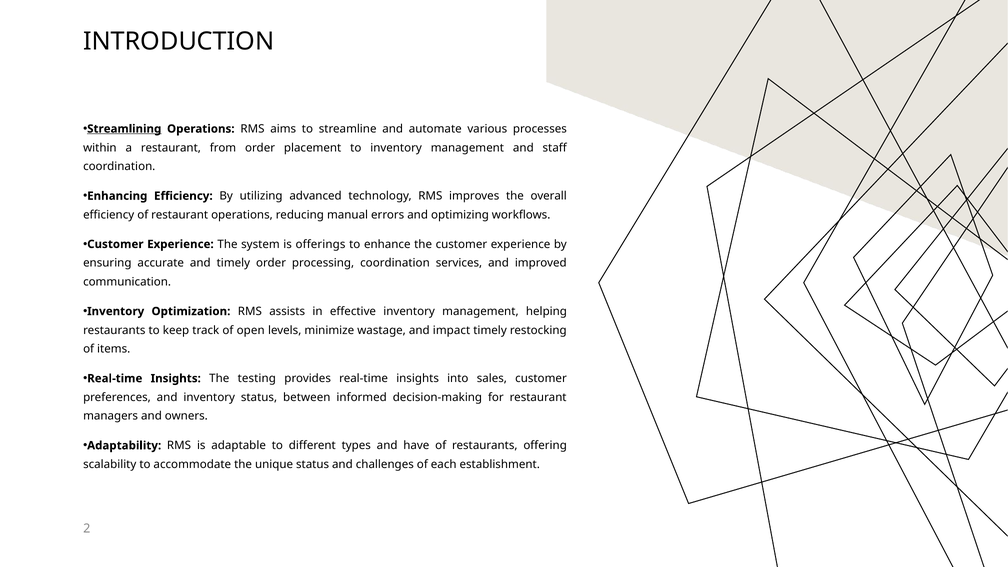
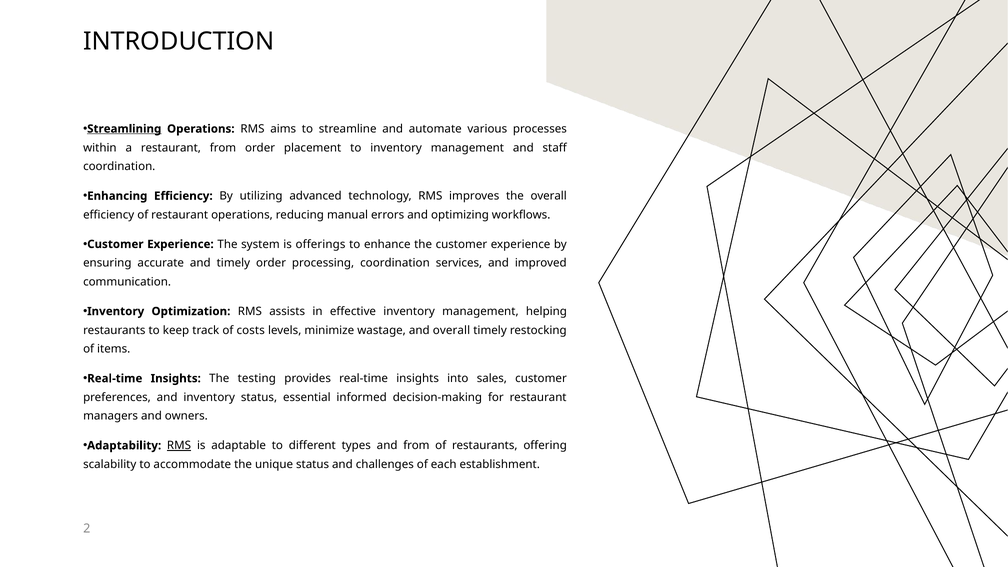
open: open -> costs (251, 330)
and impact: impact -> overall (451, 330)
between: between -> essential (307, 397)
RMS underline: none -> present (179, 446)
and have: have -> from (416, 446)
